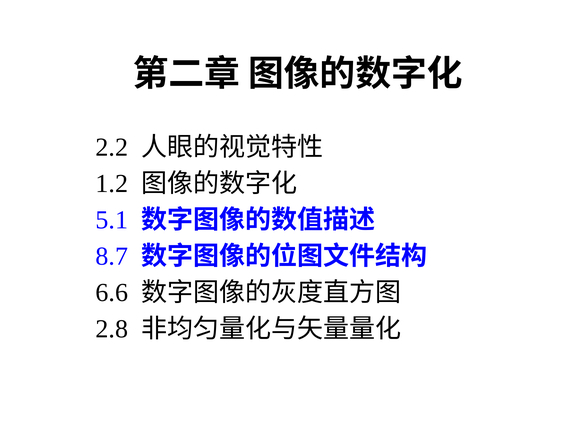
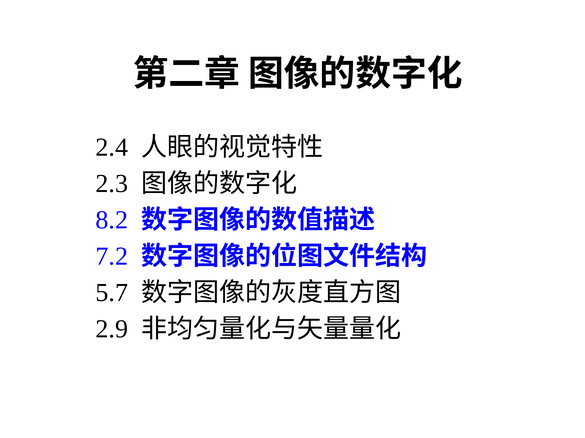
2.2: 2.2 -> 2.4 (112, 148)
1.2: 1.2 -> 2.3 (112, 184)
5.1: 5.1 -> 8.2 (112, 220)
8.7: 8.7 -> 7.2 (112, 257)
6.6: 6.6 -> 5.7 (112, 293)
2.8: 2.8 -> 2.9 (112, 330)
